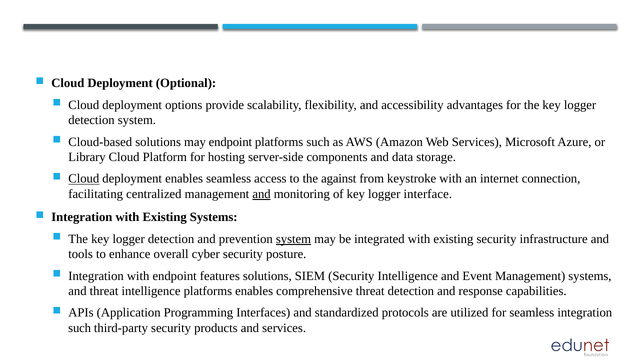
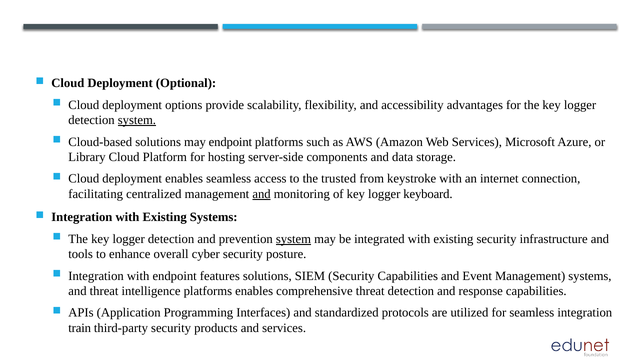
system underline: none -> present (137, 120)
Cloud underline: present -> none (84, 179)
against: against -> trusted (339, 179)
interface: interface -> keyboard (428, 194)
Security Intelligence: Intelligence -> Capabilities (408, 276)
such: such -> train (80, 328)
